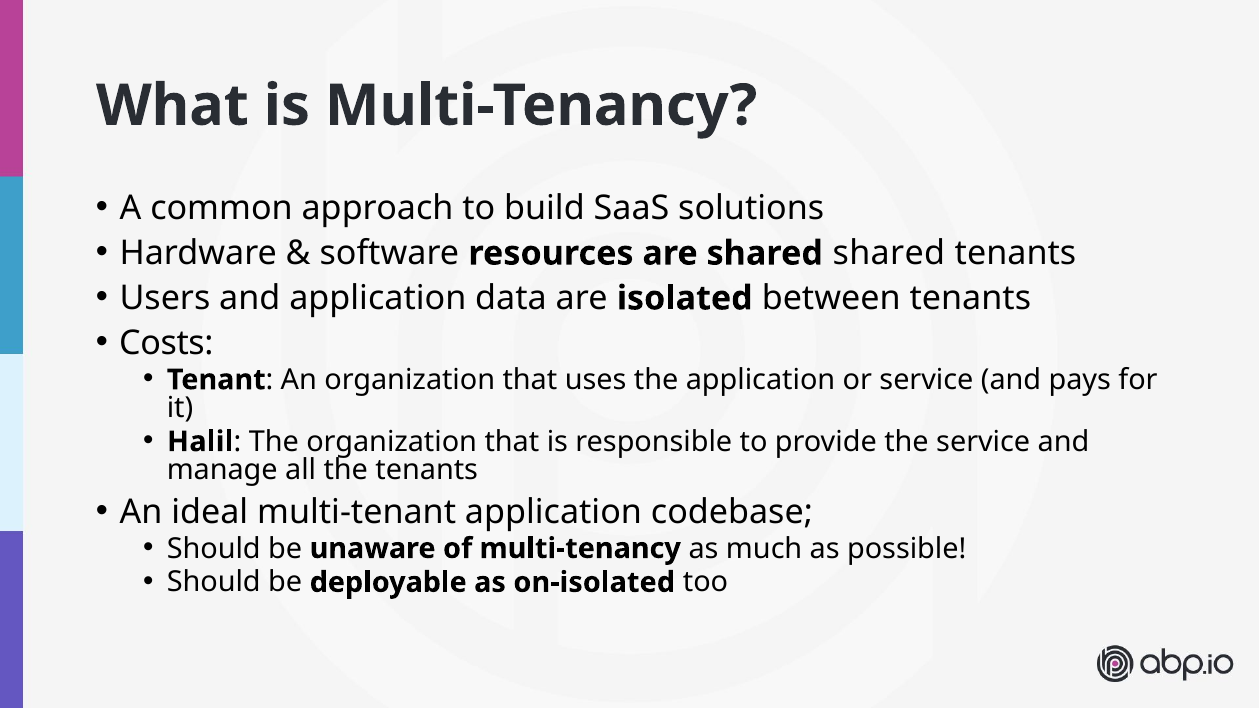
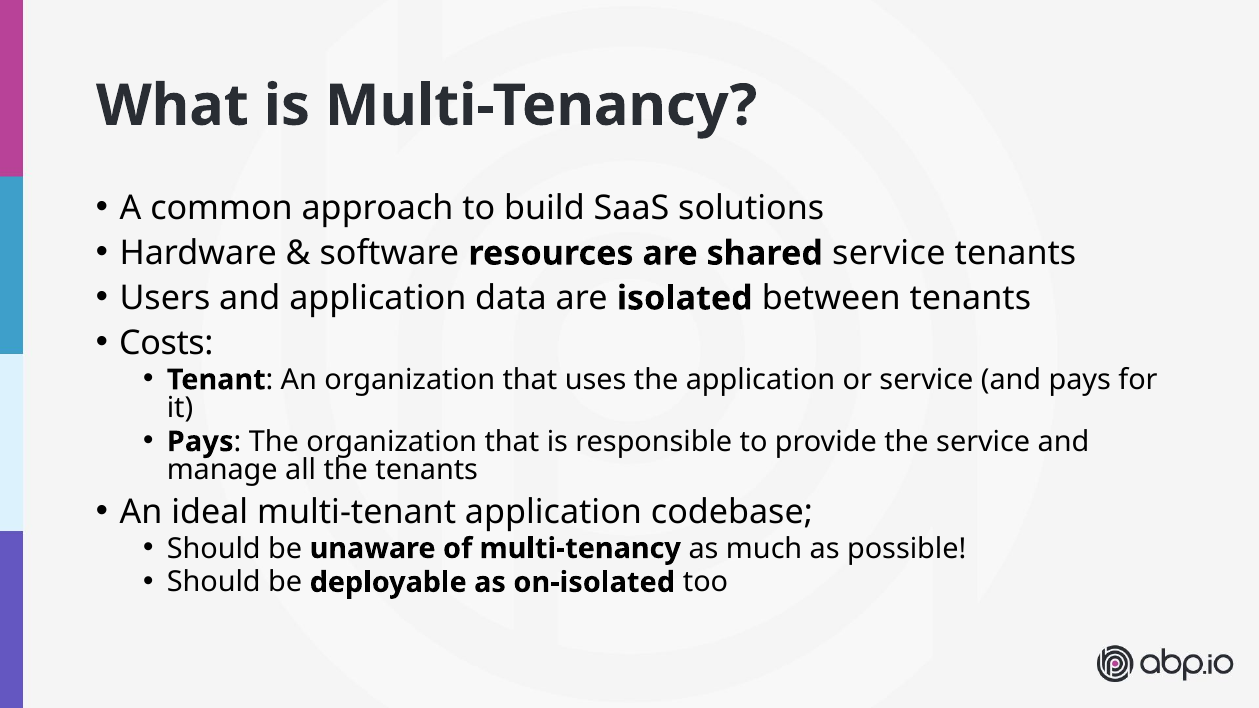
shared shared: shared -> service (889, 253)
Halil: Halil -> Pays (200, 442)
